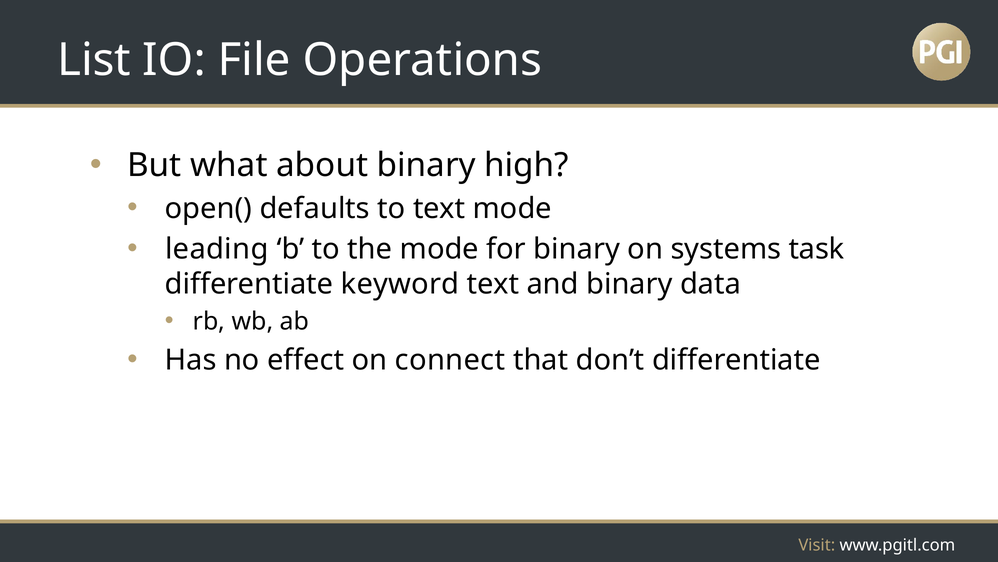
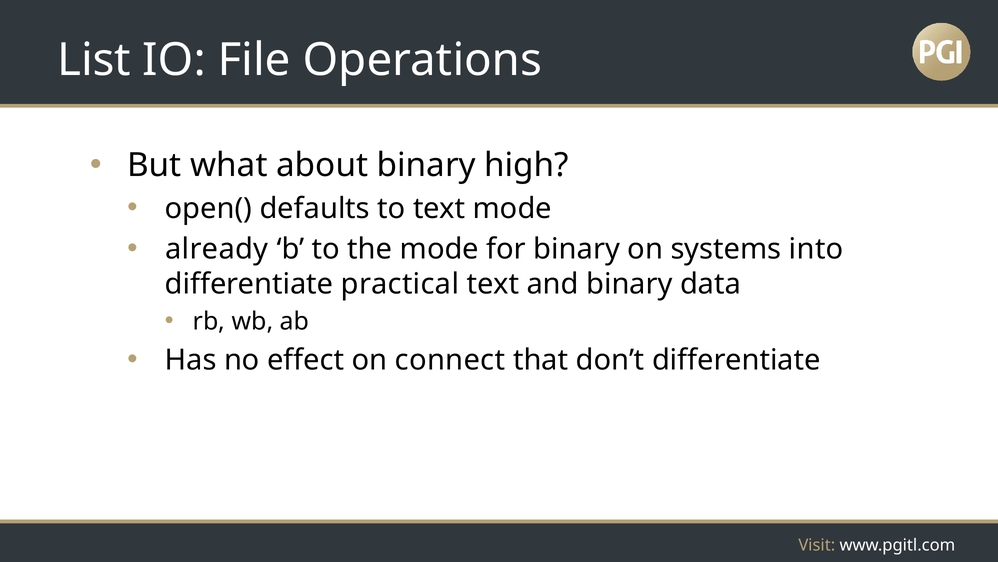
leading: leading -> already (217, 249)
task: task -> into (816, 249)
keyword: keyword -> practical (400, 284)
